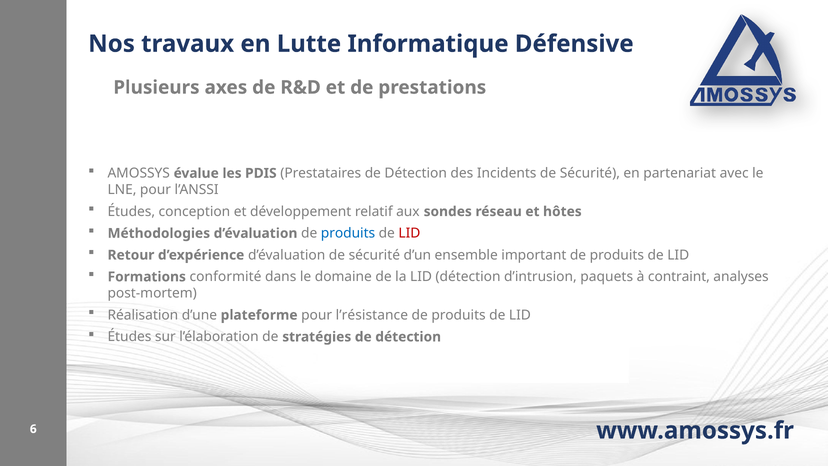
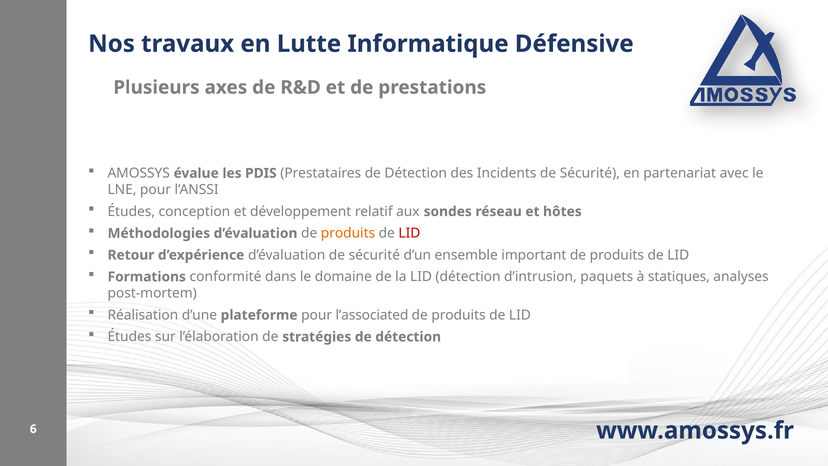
produits colour: blue -> orange (348, 233)
contraint: contraint -> statiques (679, 277)
l’résistance: l’résistance -> l’associated (372, 315)
